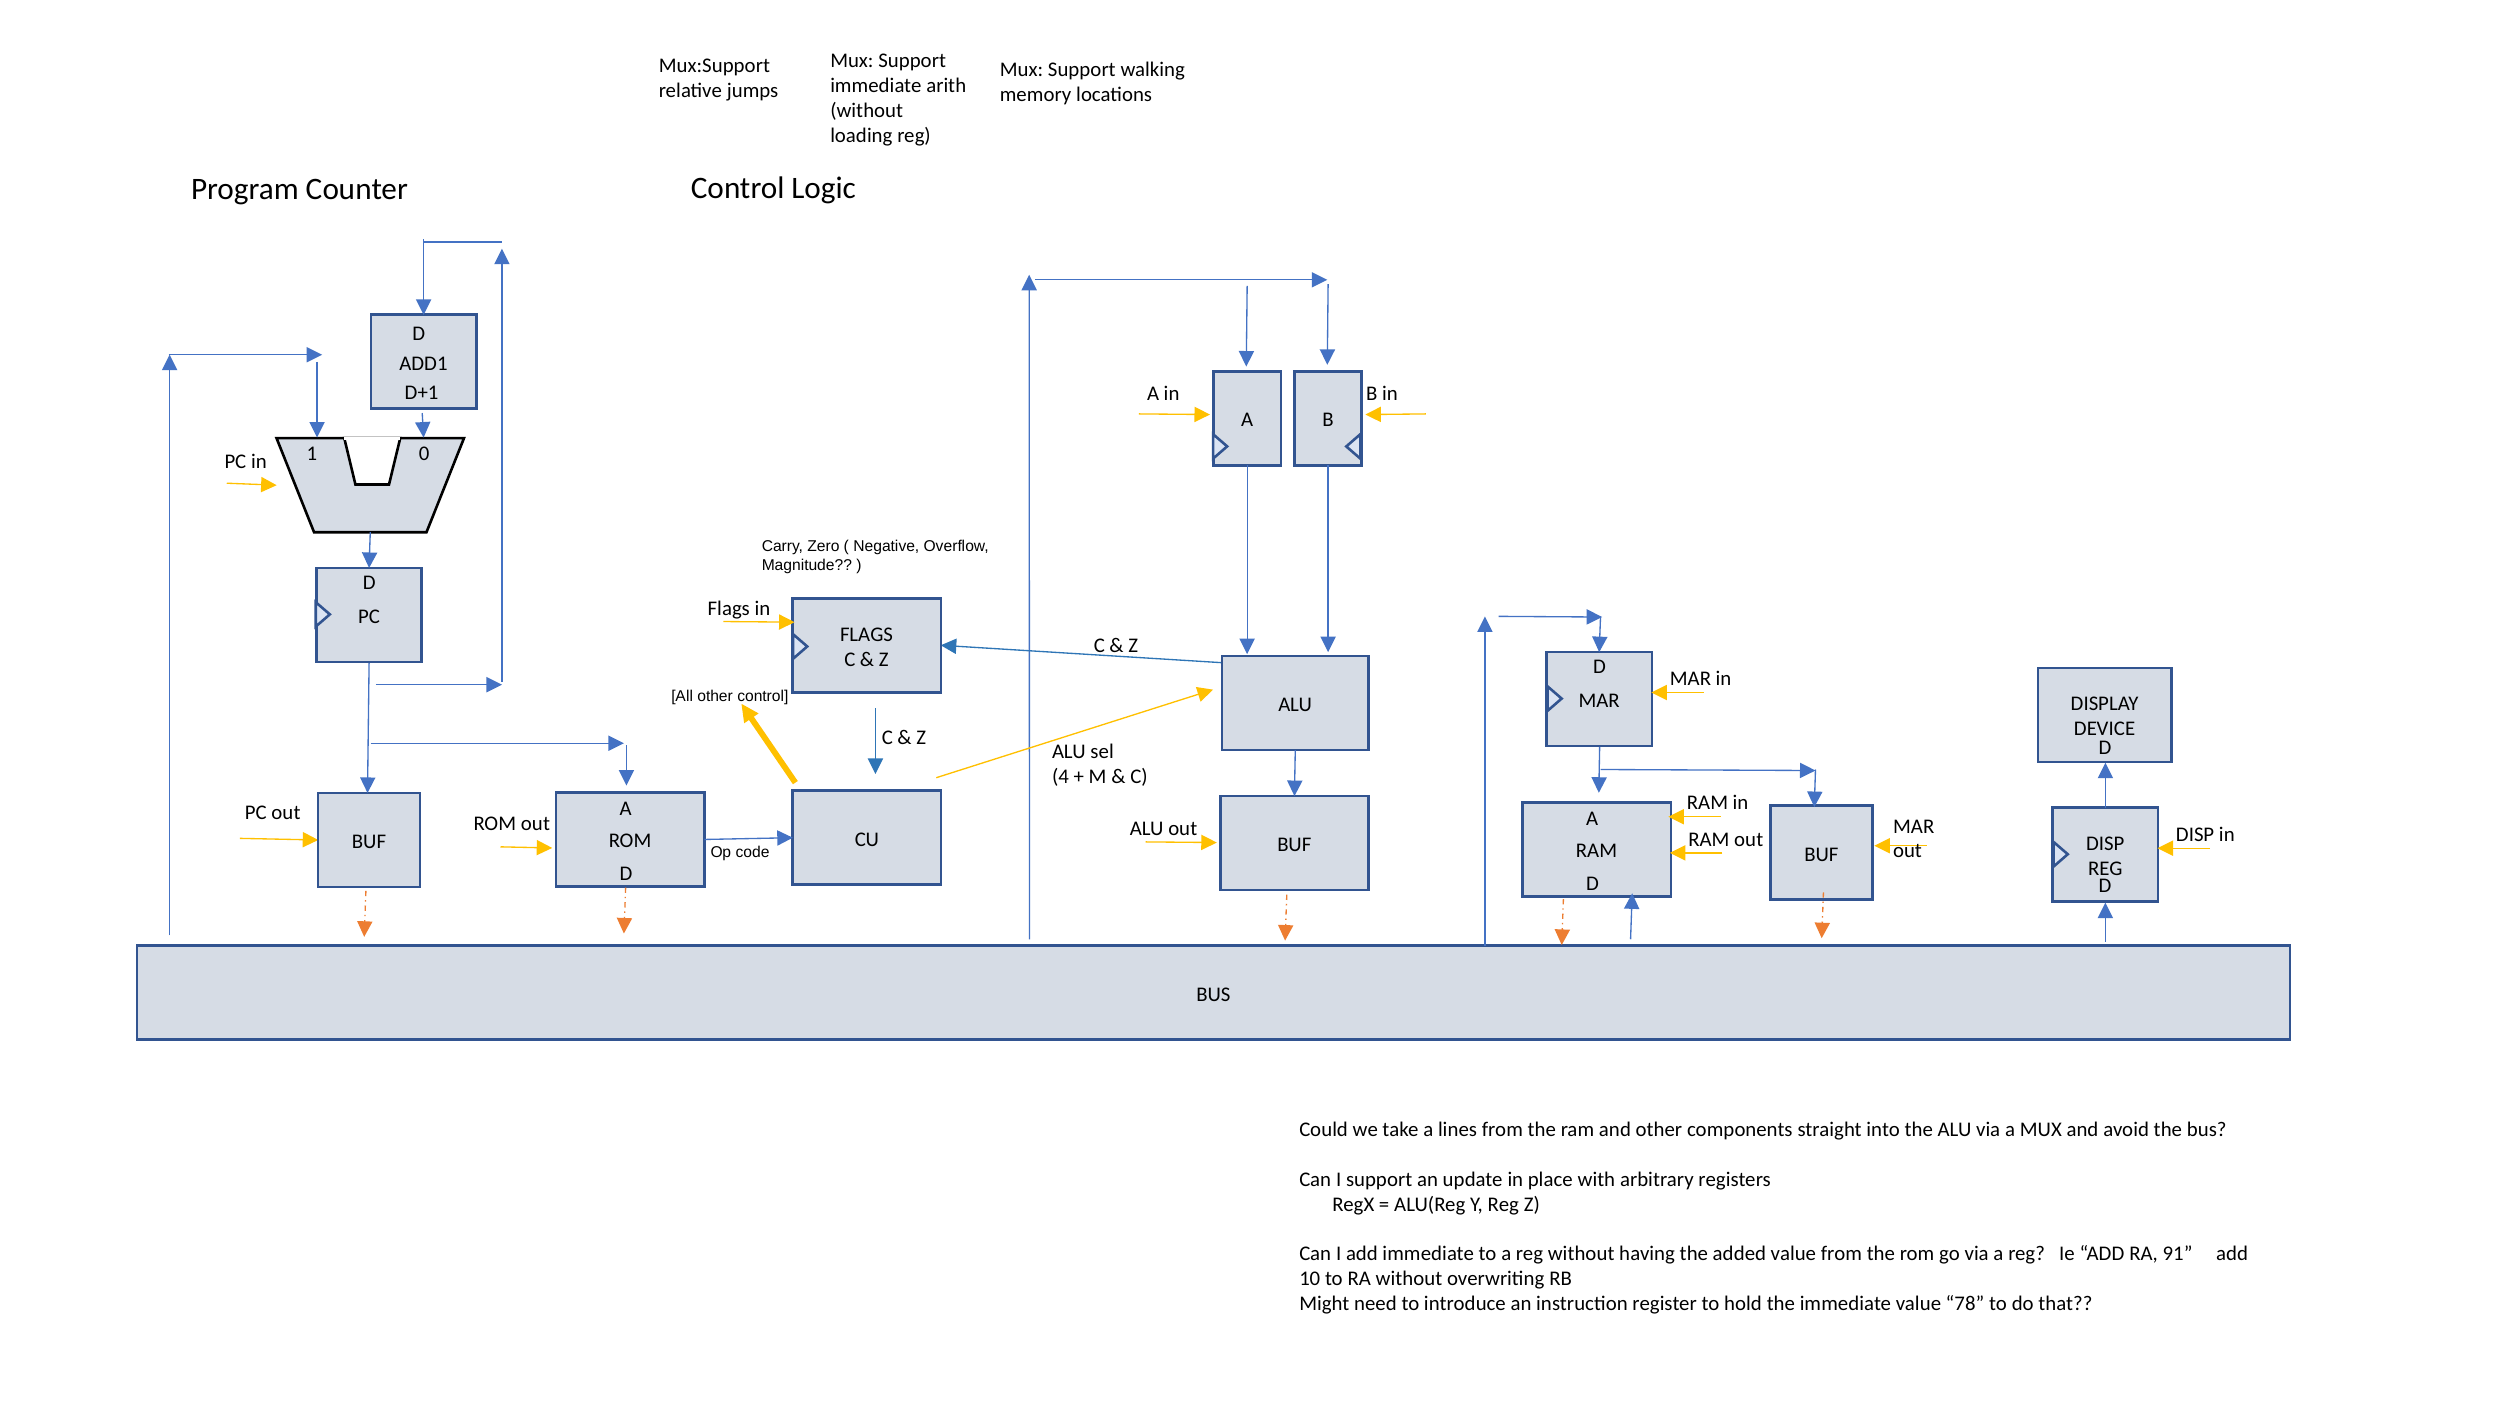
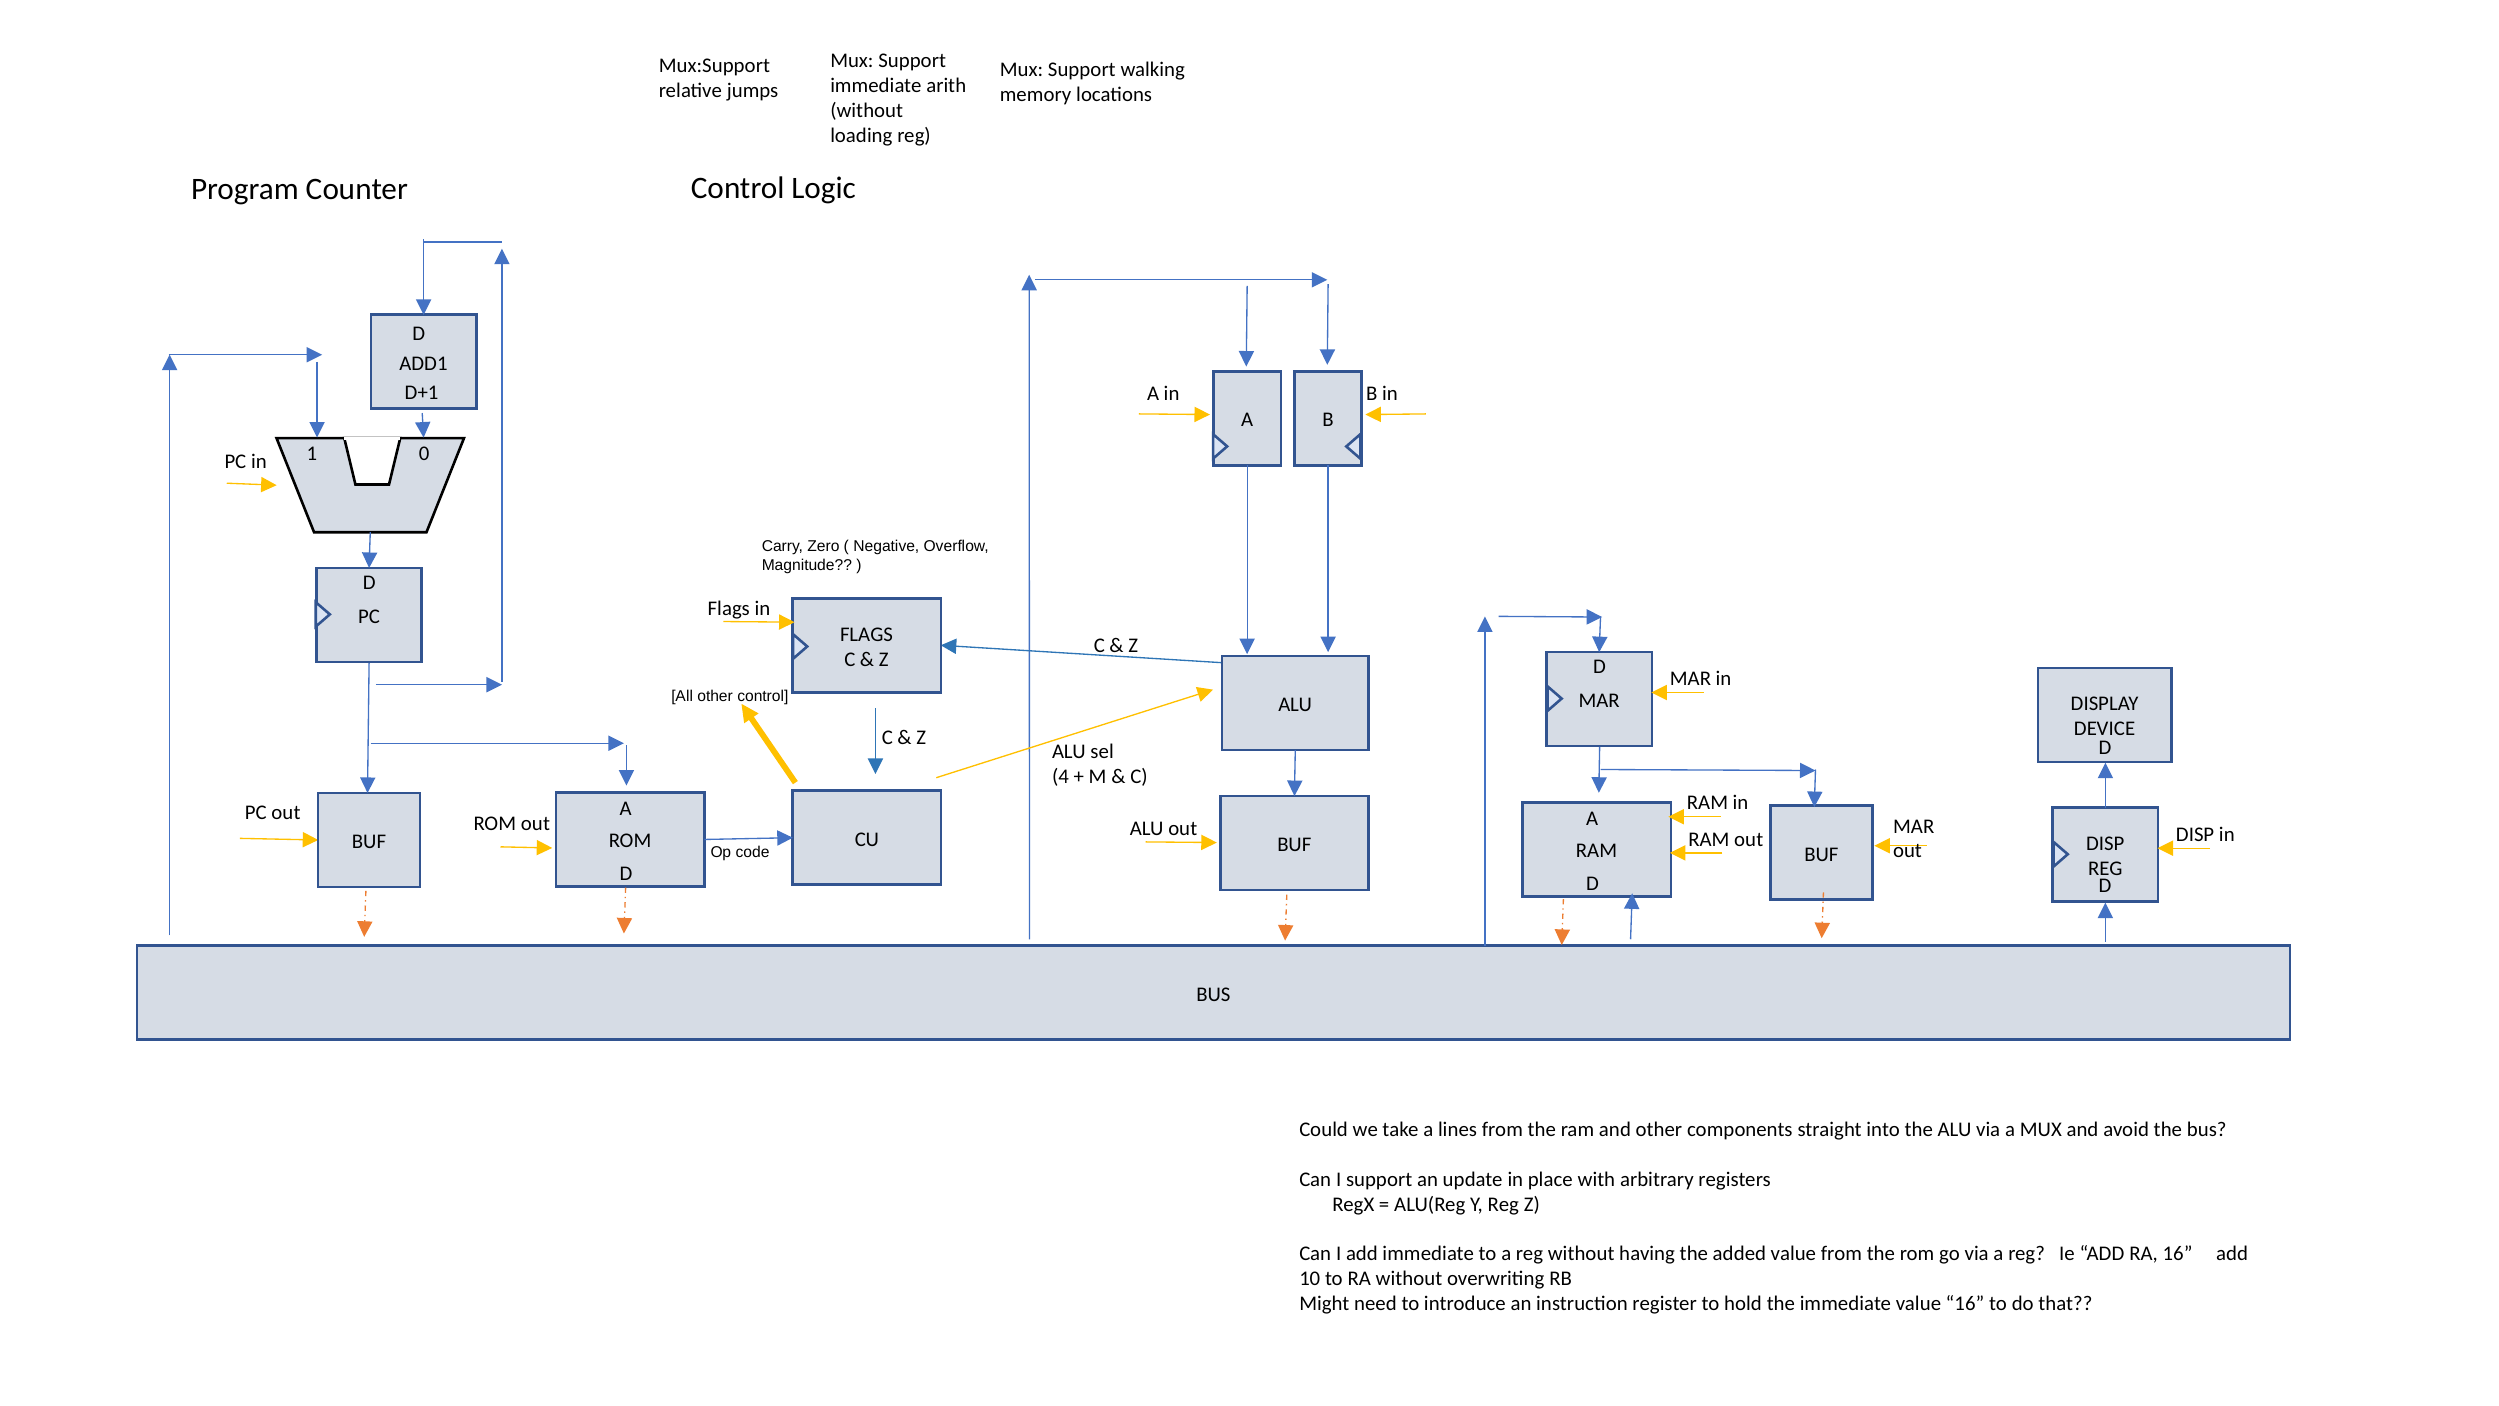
RA 91: 91 -> 16 (2178, 1254)
value 78: 78 -> 16 (1965, 1304)
